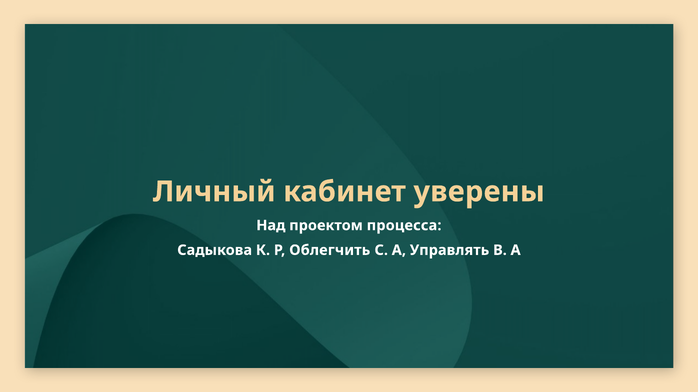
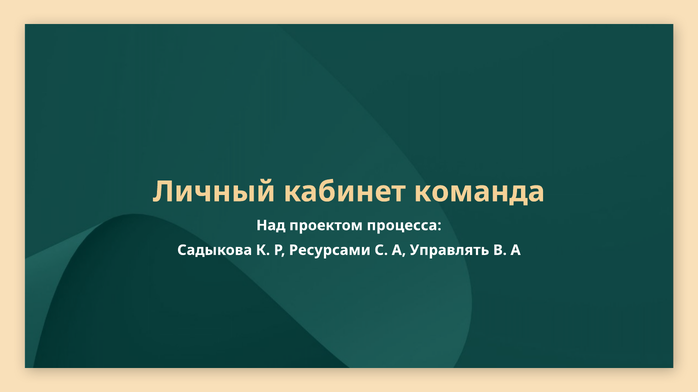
уверены: уверены -> команда (479, 192)
Облегчить: Облегчить -> Ресурсами (330, 251)
